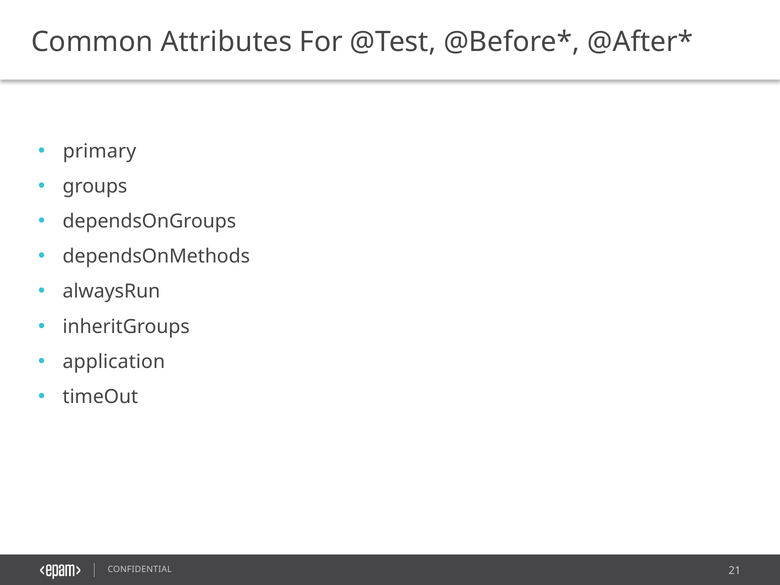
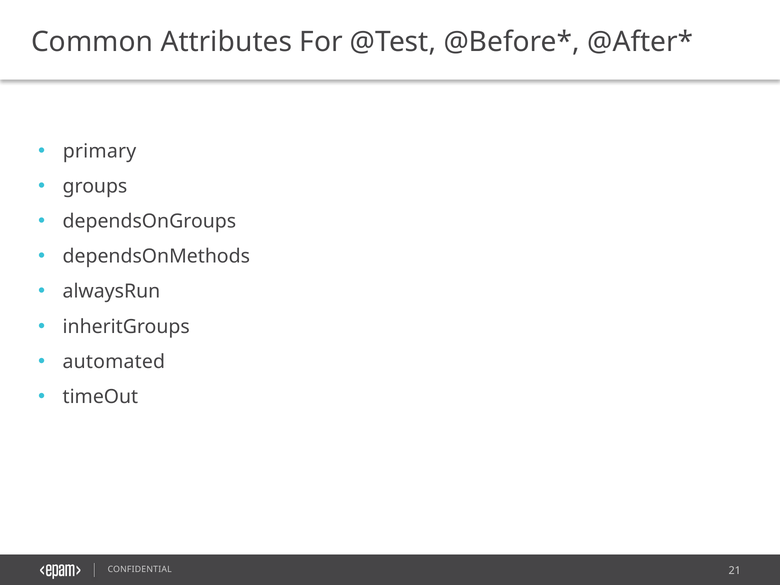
application: application -> automated (114, 362)
